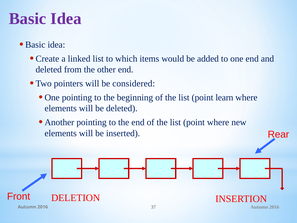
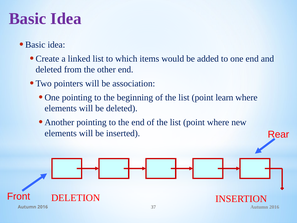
considered: considered -> association (134, 83)
